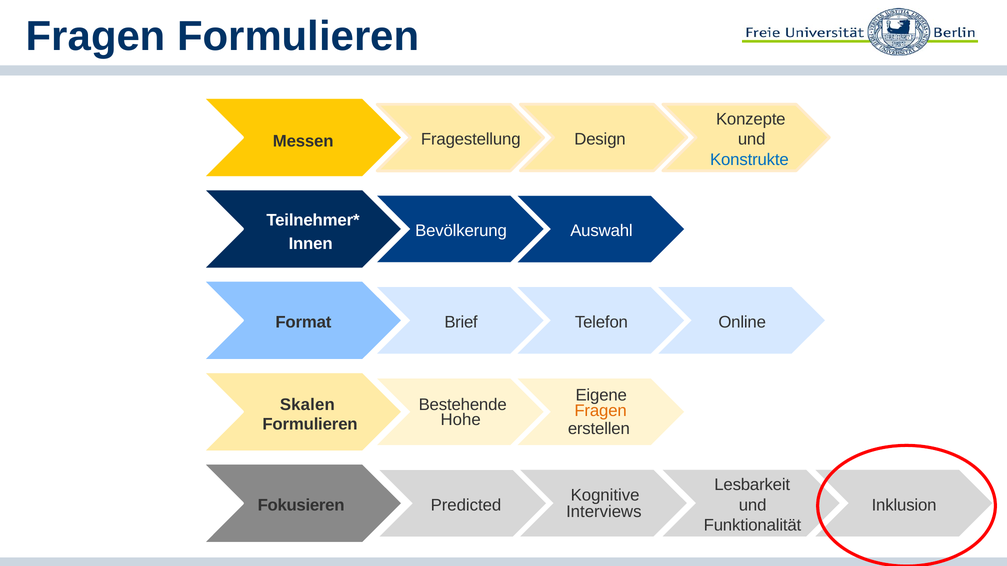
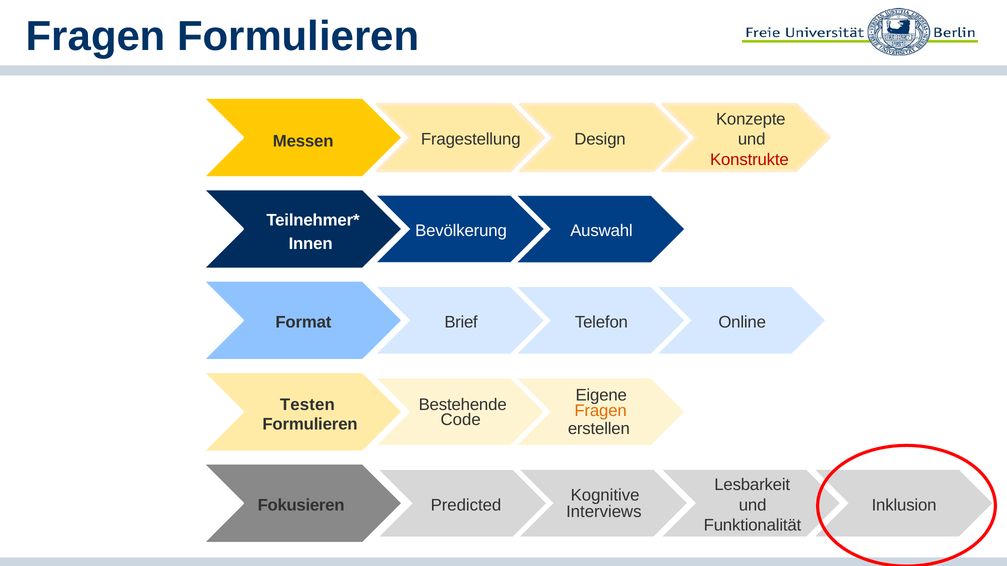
Konstrukte colour: blue -> red (749, 160)
Skalen: Skalen -> Testen (307, 405)
Hohe: Hohe -> Code (461, 420)
